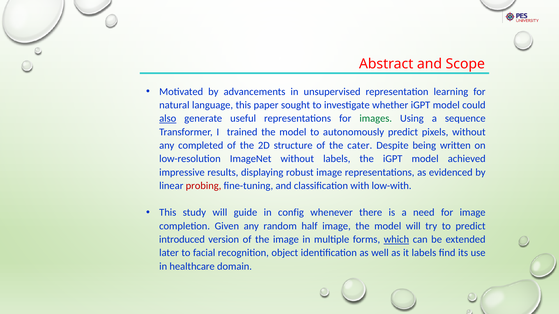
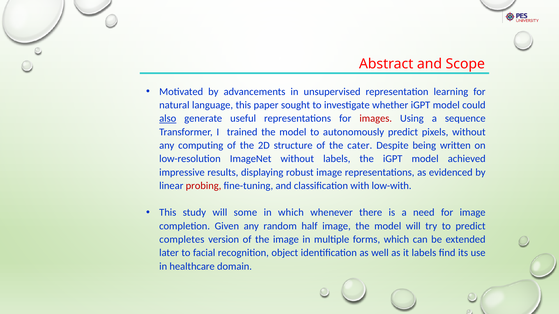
images colour: green -> red (376, 119)
completed: completed -> computing (201, 146)
guide: guide -> some (245, 213)
in config: config -> which (291, 213)
introduced: introduced -> completes (182, 240)
which underline: present -> none (396, 240)
